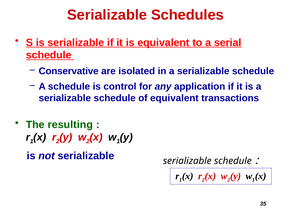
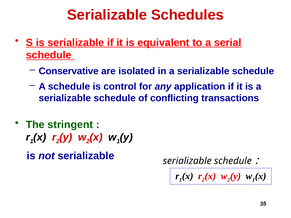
of equivalent: equivalent -> conflicting (174, 98)
resulting: resulting -> stringent (70, 125)
